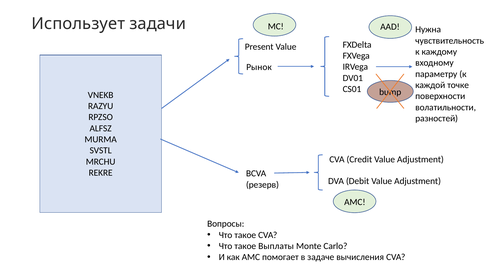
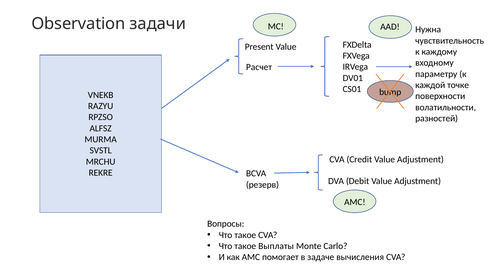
Использует: Использует -> Observation (78, 24)
Рынок: Рынок -> Расчет (259, 67)
